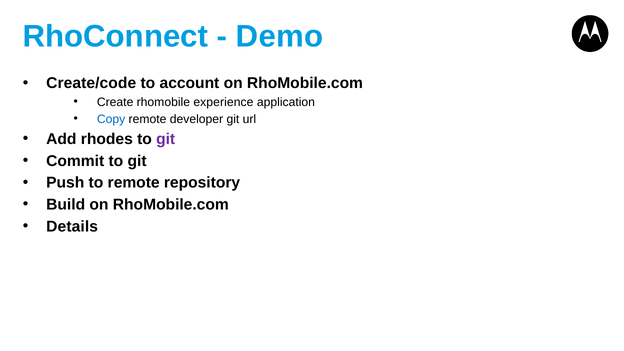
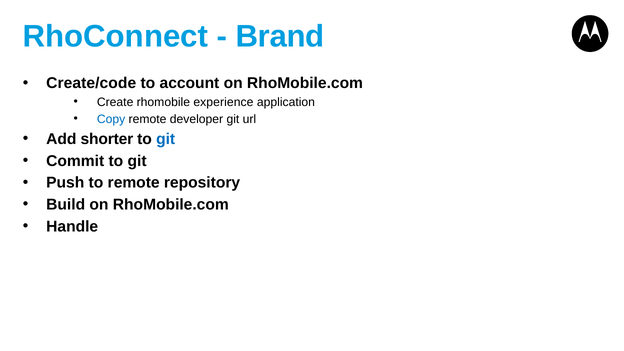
Demo: Demo -> Brand (280, 36)
rhodes: rhodes -> shorter (107, 139)
git colour: purple -> blue (166, 139)
Details: Details -> Handle (72, 226)
